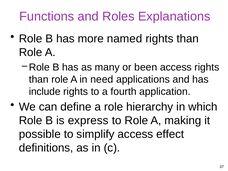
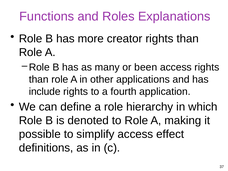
named: named -> creator (125, 39)
need: need -> other (102, 79)
express: express -> denoted (88, 120)
